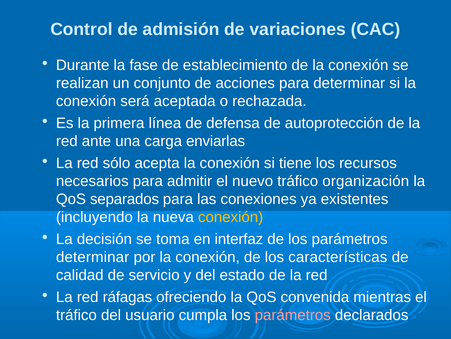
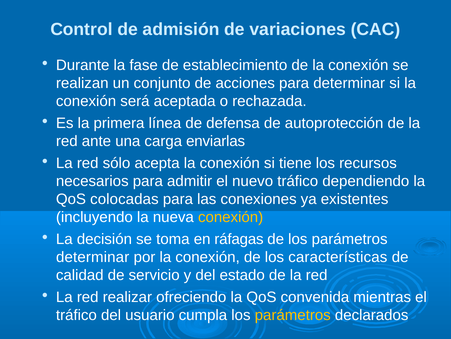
organización: organización -> dependiendo (366, 181)
separados: separados -> colocadas (124, 199)
interfaz: interfaz -> ráfagas (239, 239)
ráfagas: ráfagas -> realizar (127, 297)
parámetros colour: pink -> yellow (293, 315)
